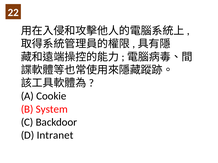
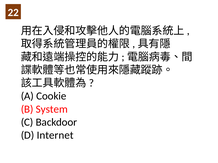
Intranet: Intranet -> Internet (55, 136)
